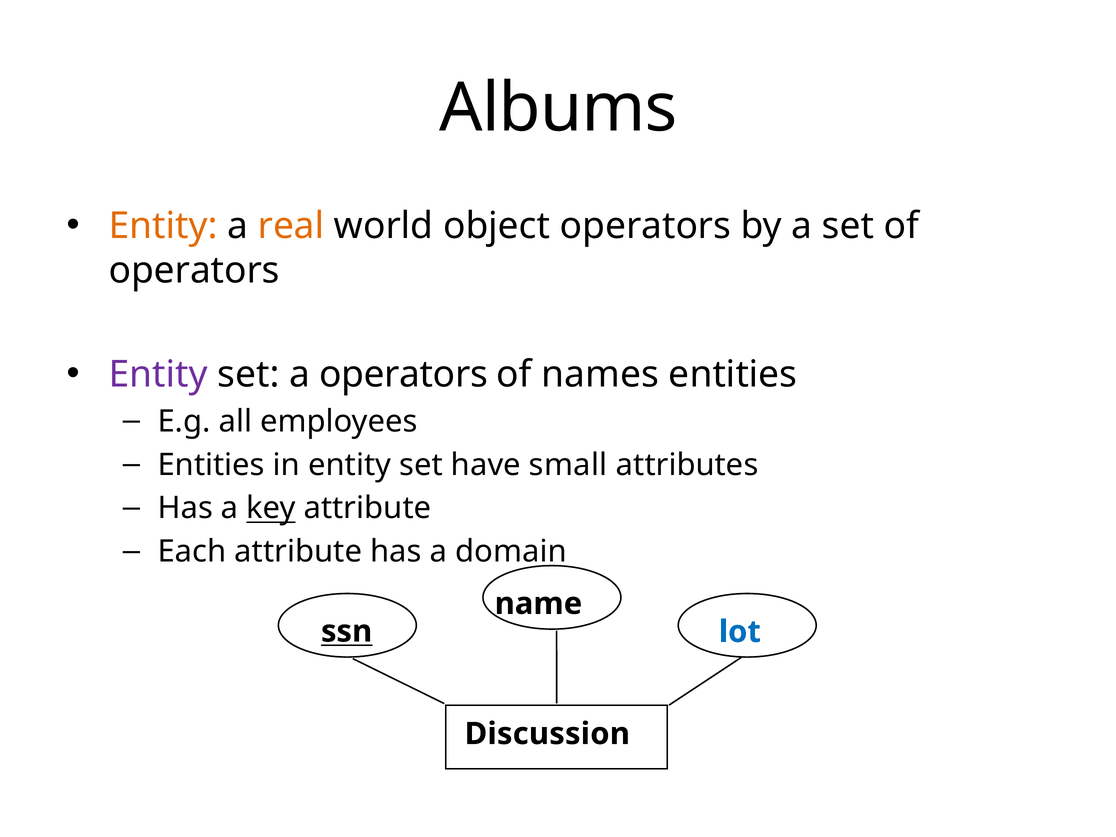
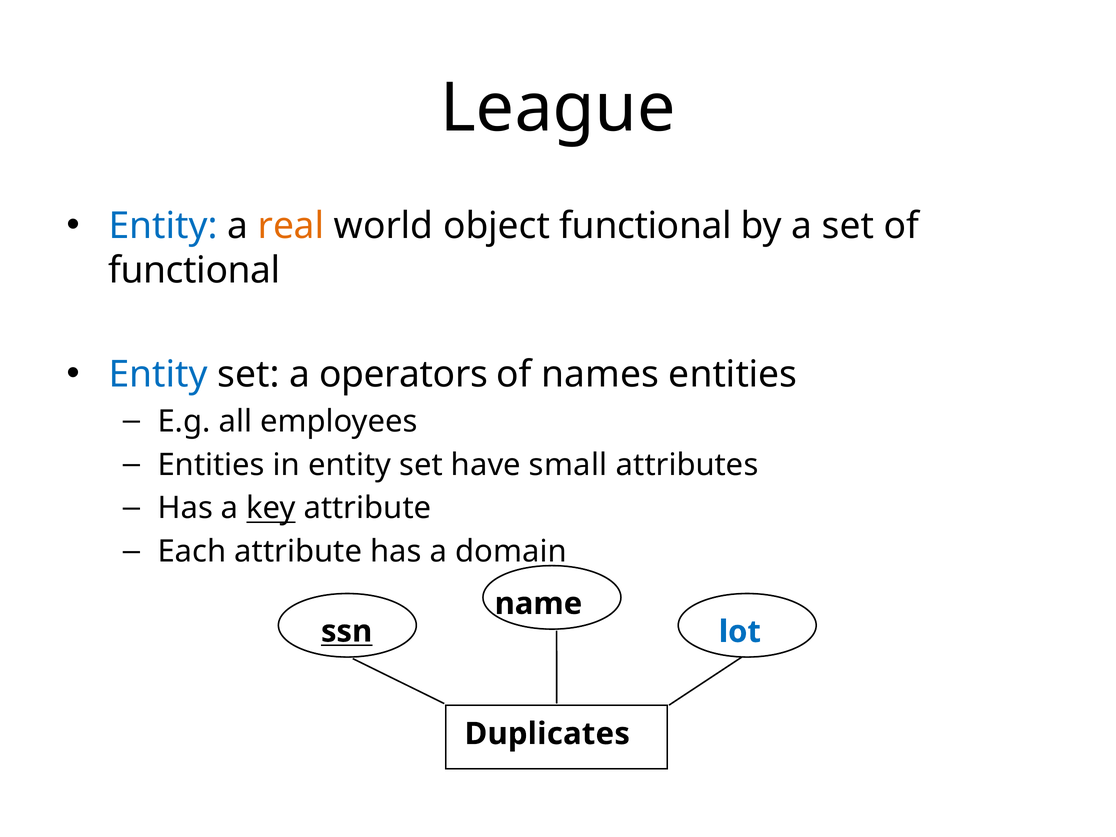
Albums: Albums -> League (558, 108)
Entity colour: orange -> blue (163, 226)
object operators: operators -> functional (646, 226)
operators: operators -> functional (194, 270)
Entity colour: purple -> blue (158, 375)
Discussion: Discussion -> Duplicates (547, 734)
